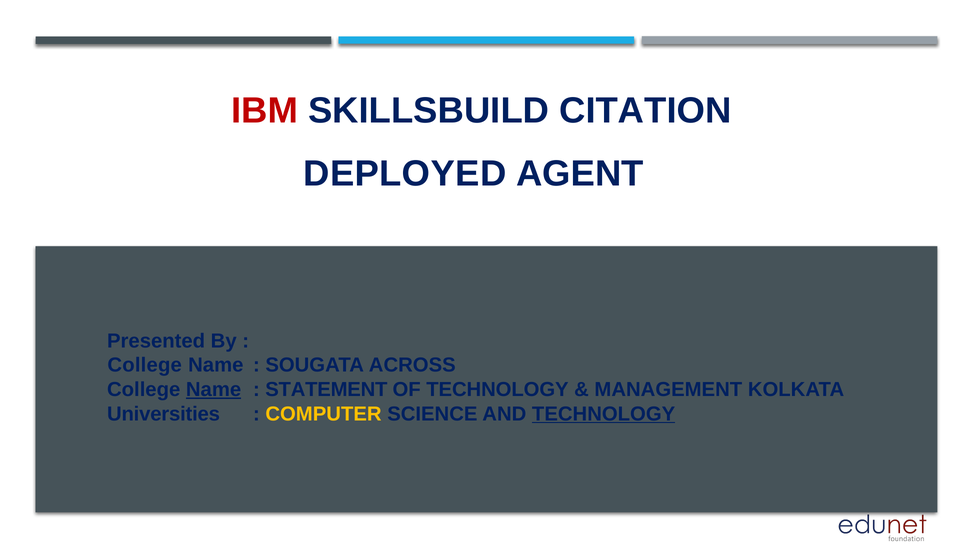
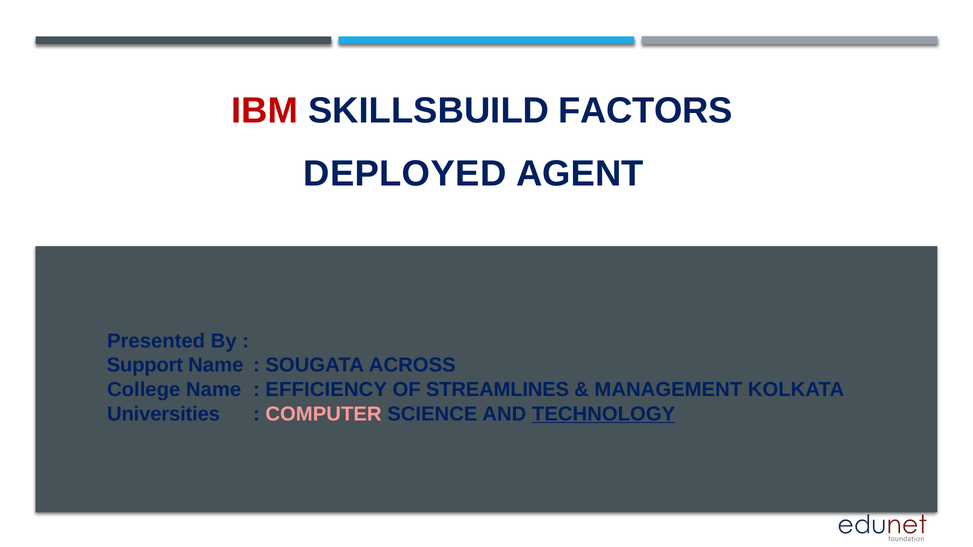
CITATION: CITATION -> FACTORS (646, 111)
College: College -> Support (145, 365)
Name underline: present -> none (214, 390)
STATEMENT: STATEMENT -> EFFICIENCY (326, 390)
OF TECHNOLOGY: TECHNOLOGY -> STREAMLINES (498, 390)
COMPUTER colour: yellow -> pink (323, 414)
